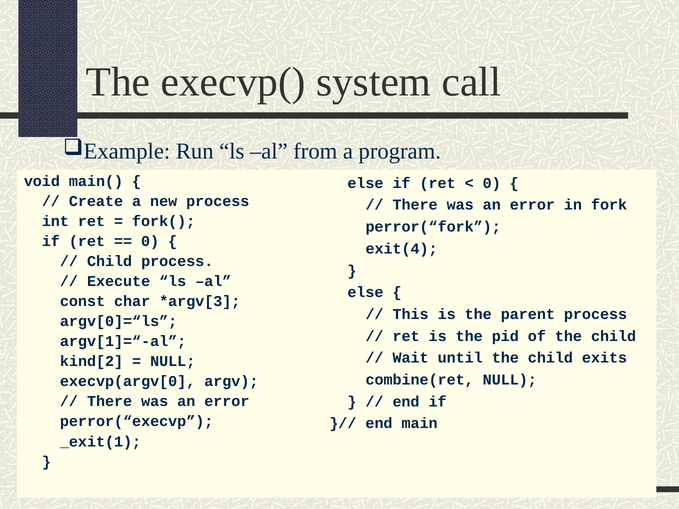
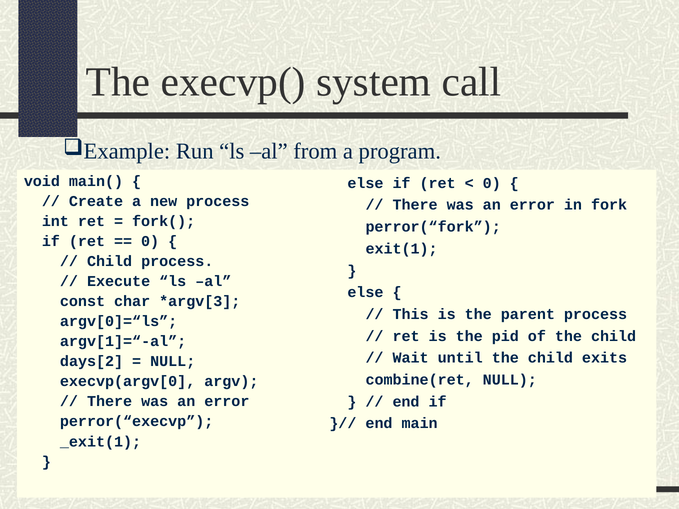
exit(4: exit(4 -> exit(1 (402, 249)
kind[2: kind[2 -> days[2 (92, 362)
